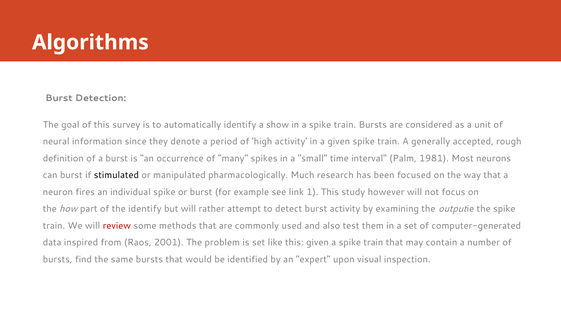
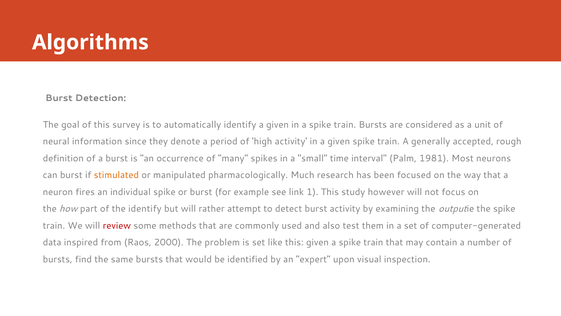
identify a show: show -> given (278, 125)
stimulated colour: black -> orange (116, 175)
2001: 2001 -> 2000 (169, 242)
